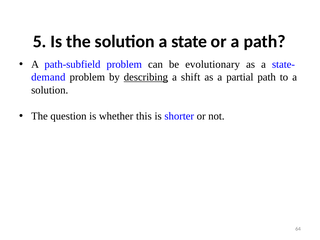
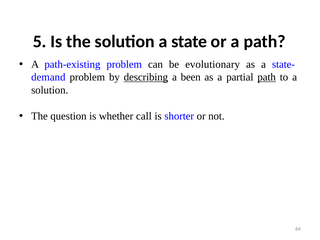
path-subfield: path-subfield -> path-existing (72, 64)
shift: shift -> been (191, 77)
path underline: none -> present (267, 77)
this: this -> call (144, 116)
